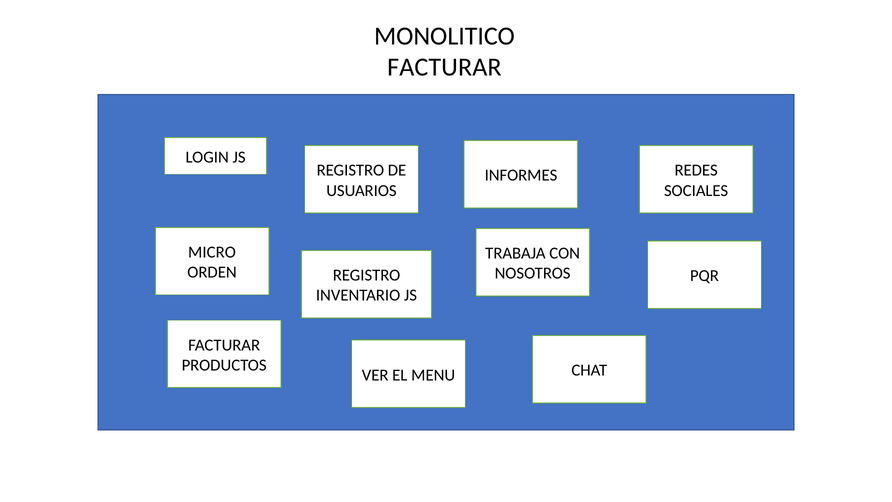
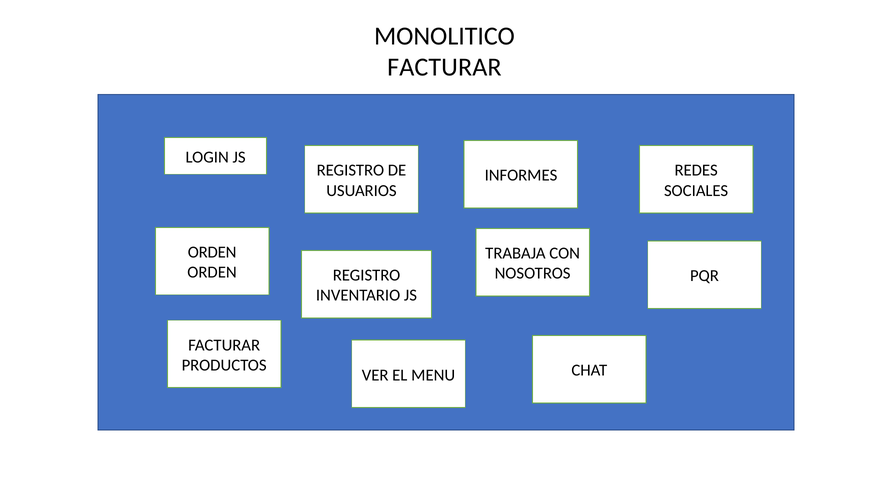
MICRO: MICRO -> ORDEN (212, 252)
